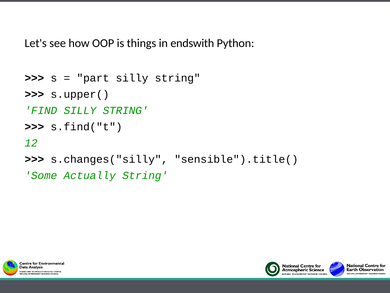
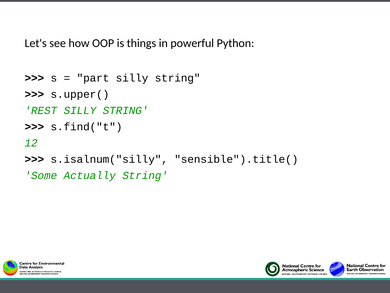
endswith: endswith -> powerful (192, 43)
FIND: FIND -> REST (41, 110)
s.changes("silly: s.changes("silly -> s.isalnum("silly (109, 159)
